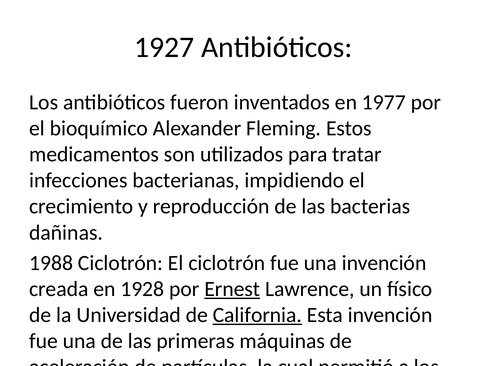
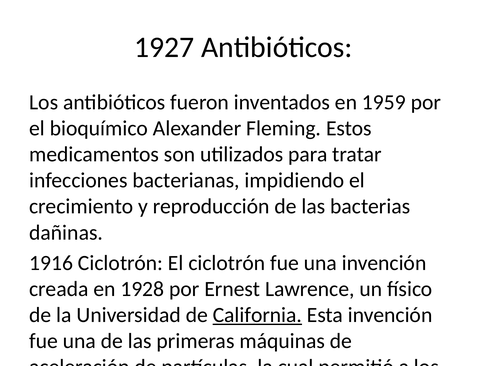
1977: 1977 -> 1959 (384, 102)
1988: 1988 -> 1916 (51, 262)
Ernest underline: present -> none (232, 288)
